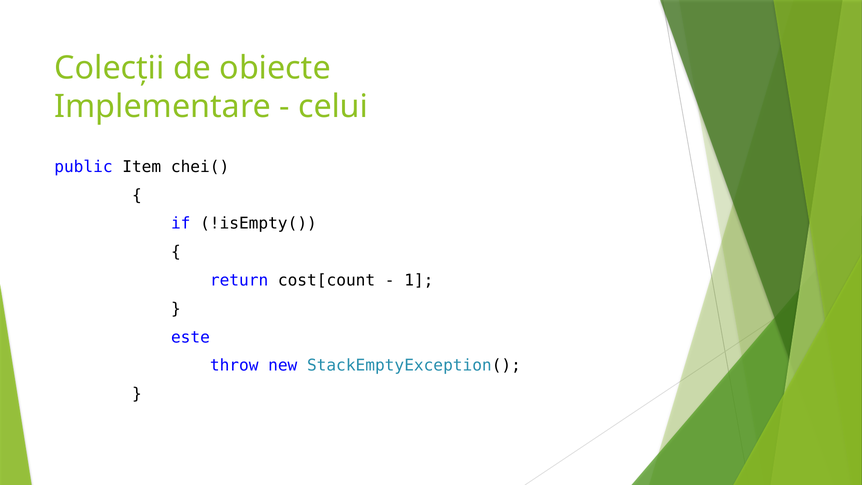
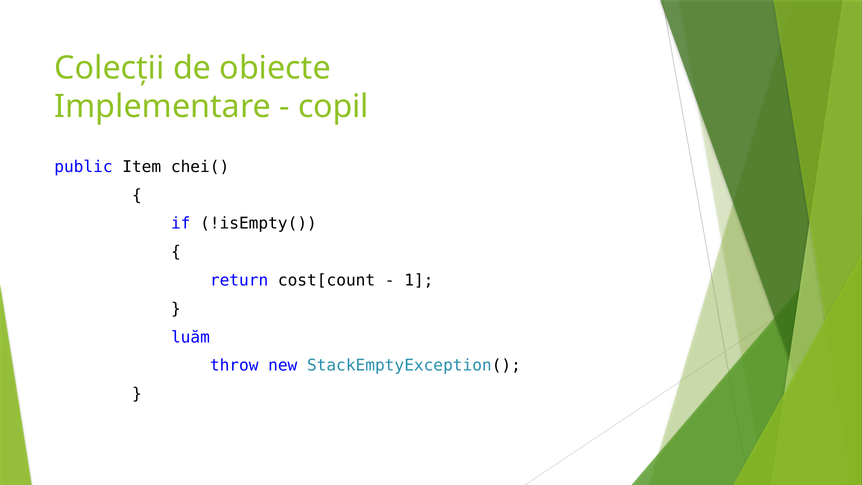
celui: celui -> copil (333, 107)
este: este -> luăm (190, 337)
